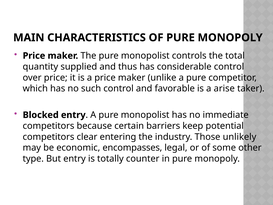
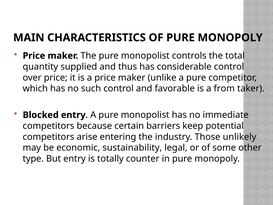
arise: arise -> from (224, 88)
clear: clear -> arise (87, 137)
encompasses: encompasses -> sustainability (132, 148)
